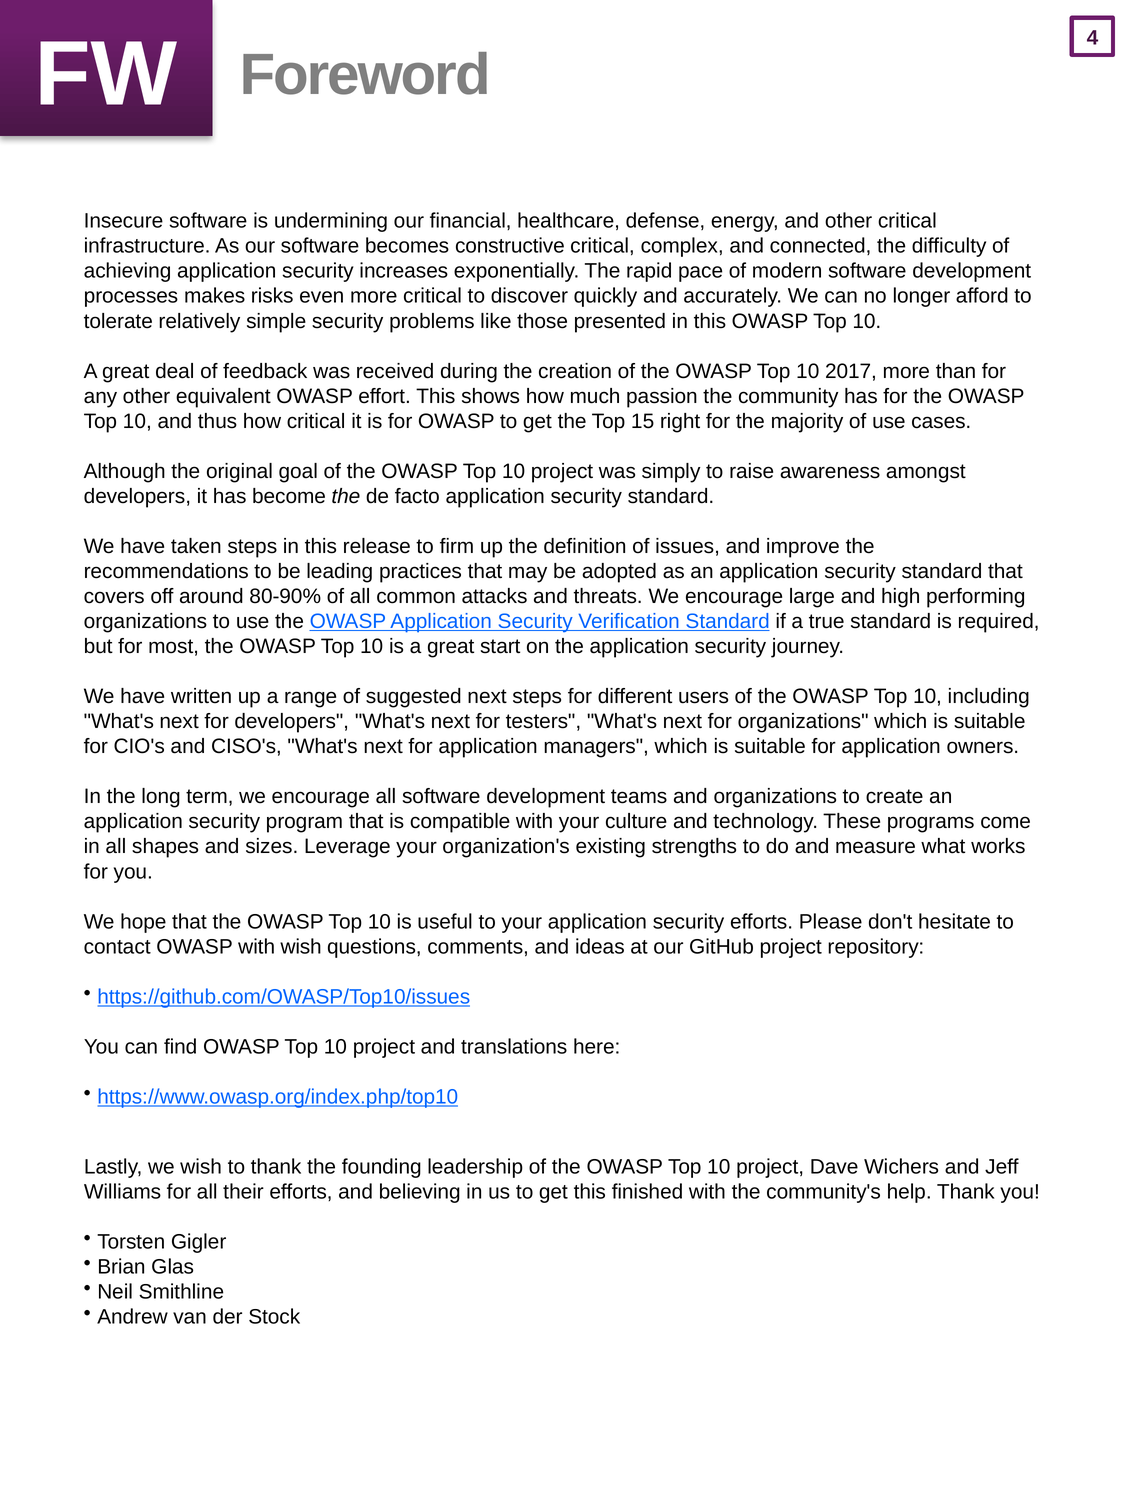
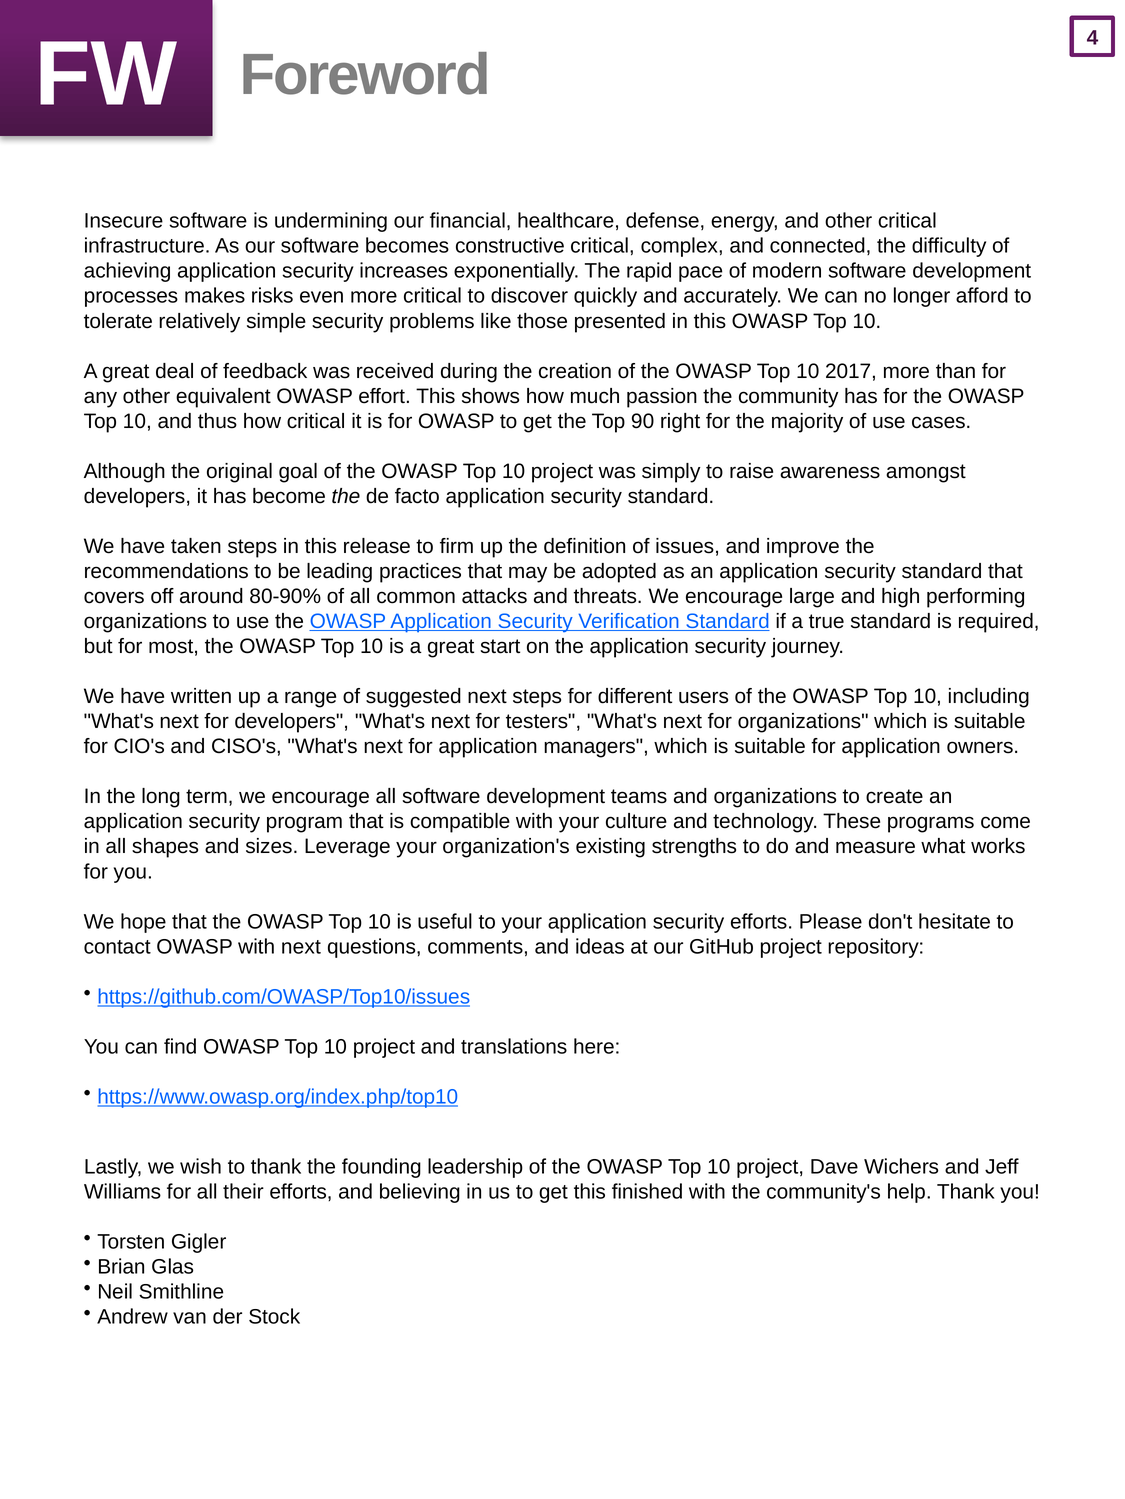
15: 15 -> 90 (643, 422)
with wish: wish -> next (301, 947)
